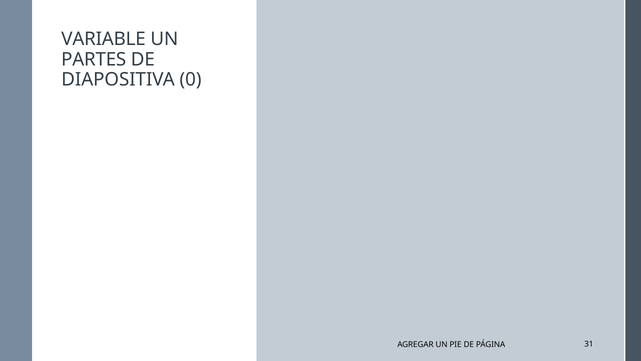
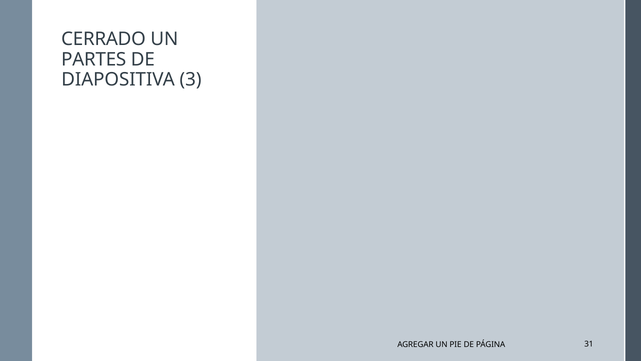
VARIABLE: VARIABLE -> CERRADO (104, 39)
0: 0 -> 3 (191, 80)
